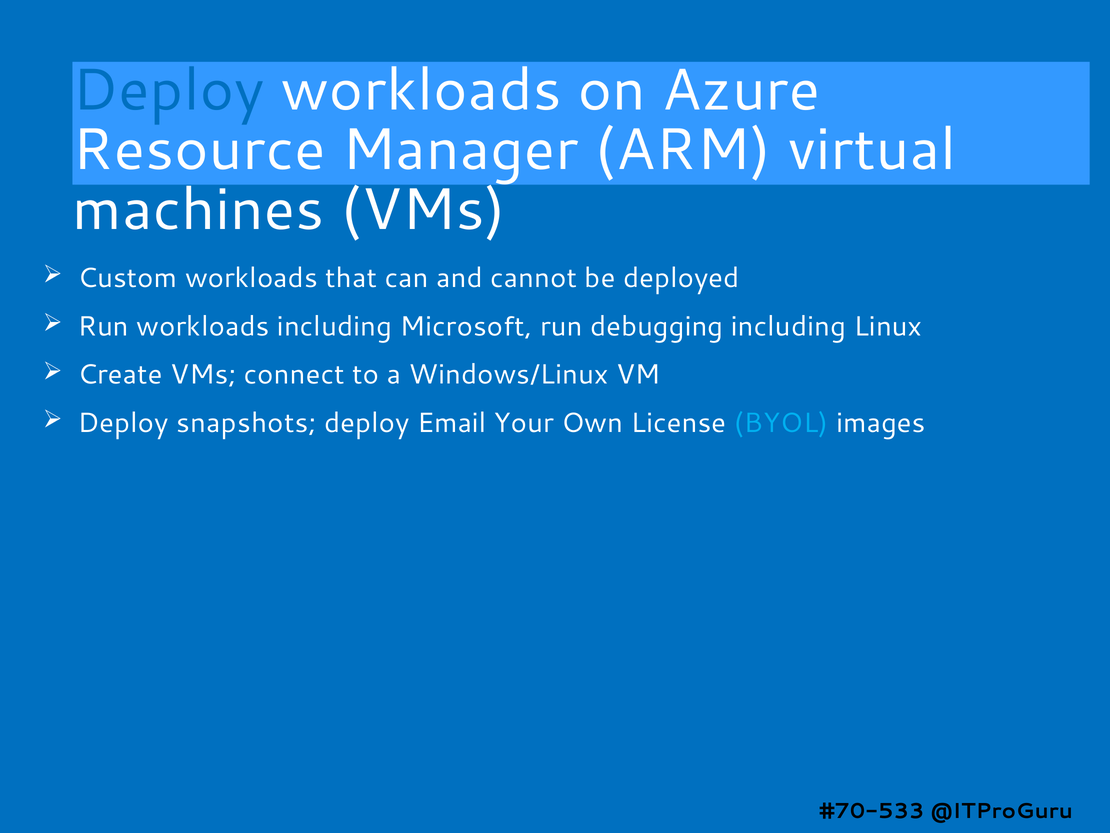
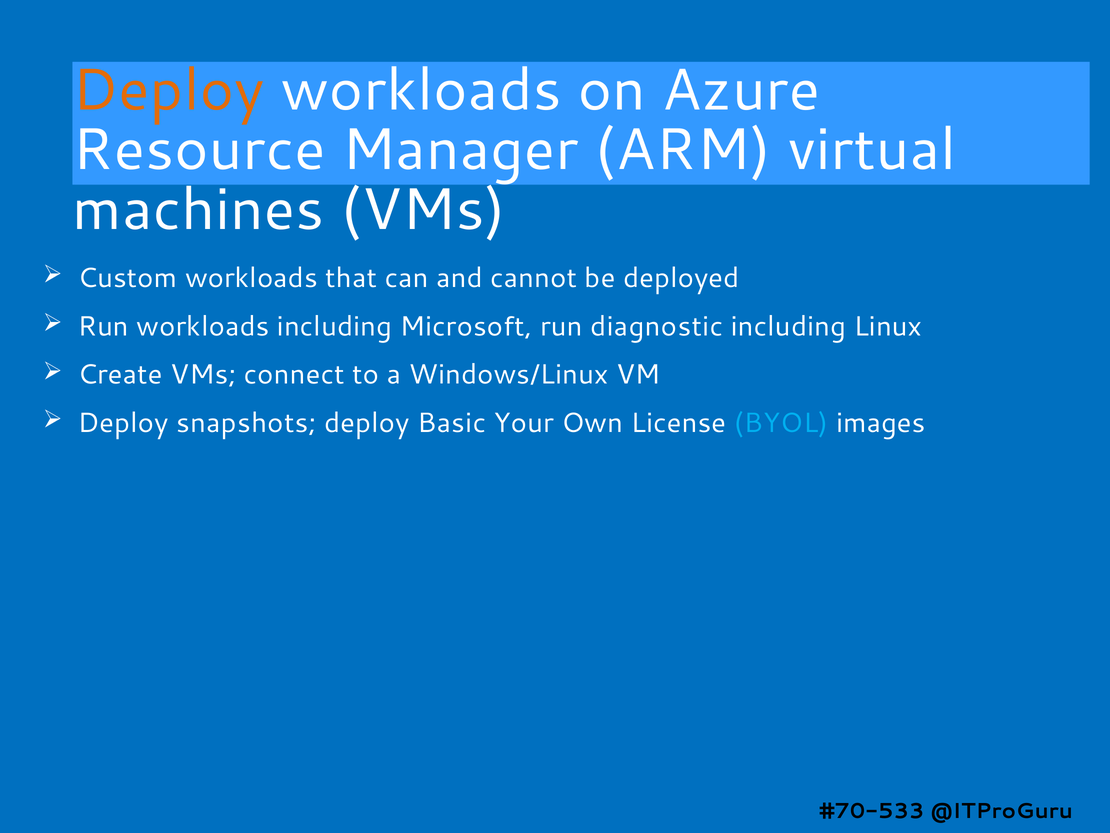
Deploy colour: blue -> orange (169, 90)
debugging: debugging -> diagnostic (657, 326)
Email: Email -> Basic (452, 423)
